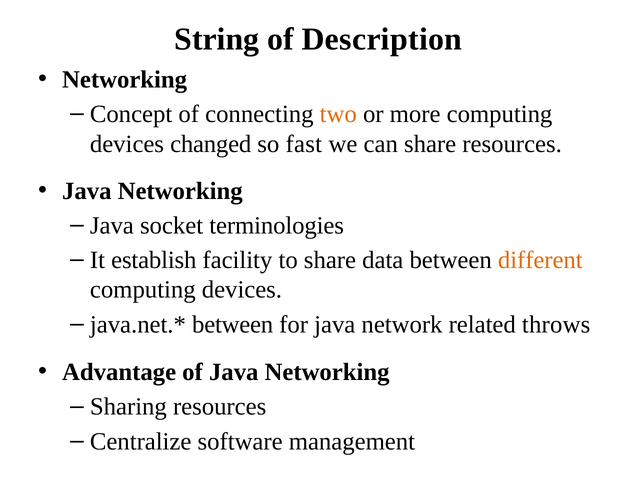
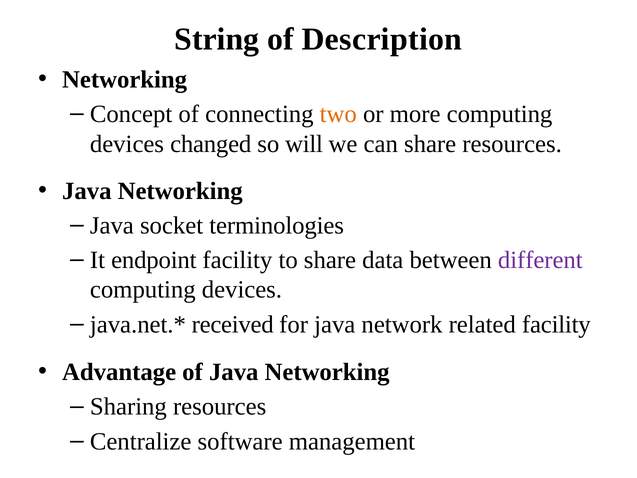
fast: fast -> will (304, 144)
establish: establish -> endpoint (154, 260)
different colour: orange -> purple (540, 260)
between: between -> received (233, 324)
related throws: throws -> facility (556, 324)
